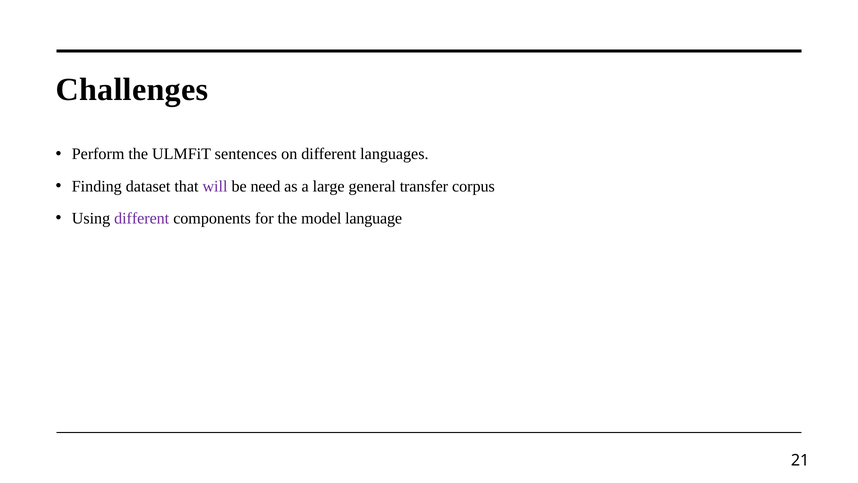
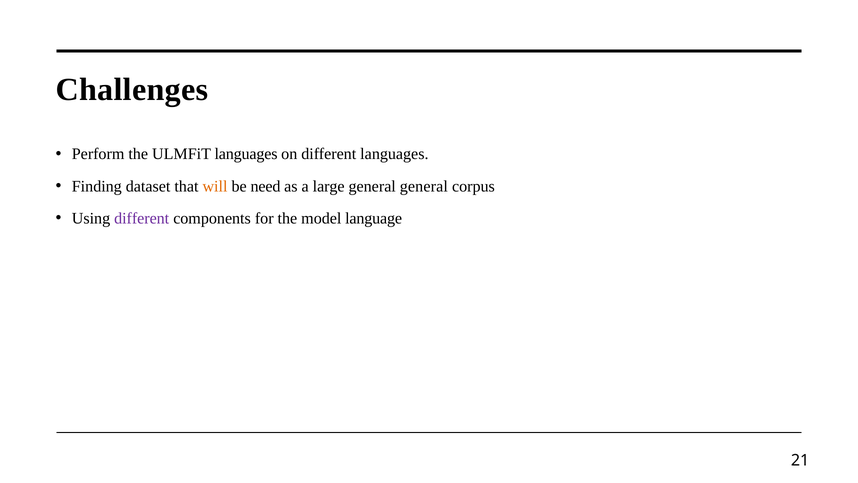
ULMFiT sentences: sentences -> languages (246, 154)
will colour: purple -> orange (215, 186)
general transfer: transfer -> general (424, 186)
